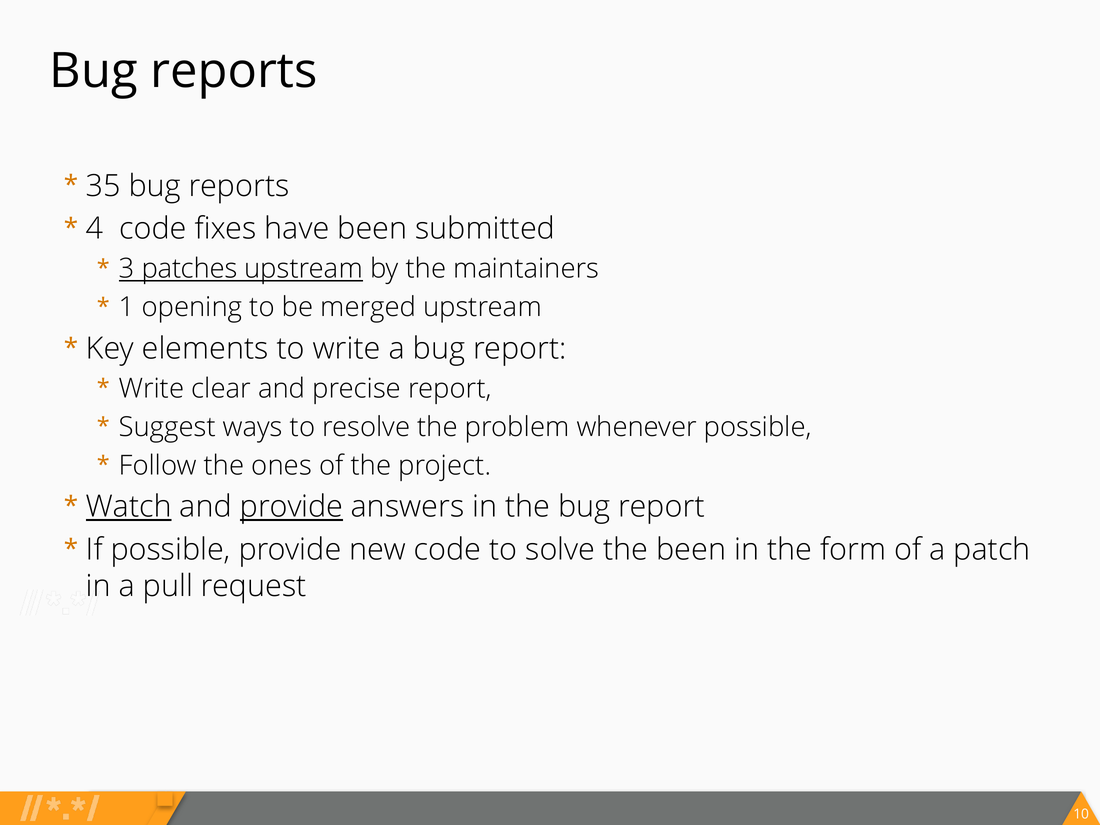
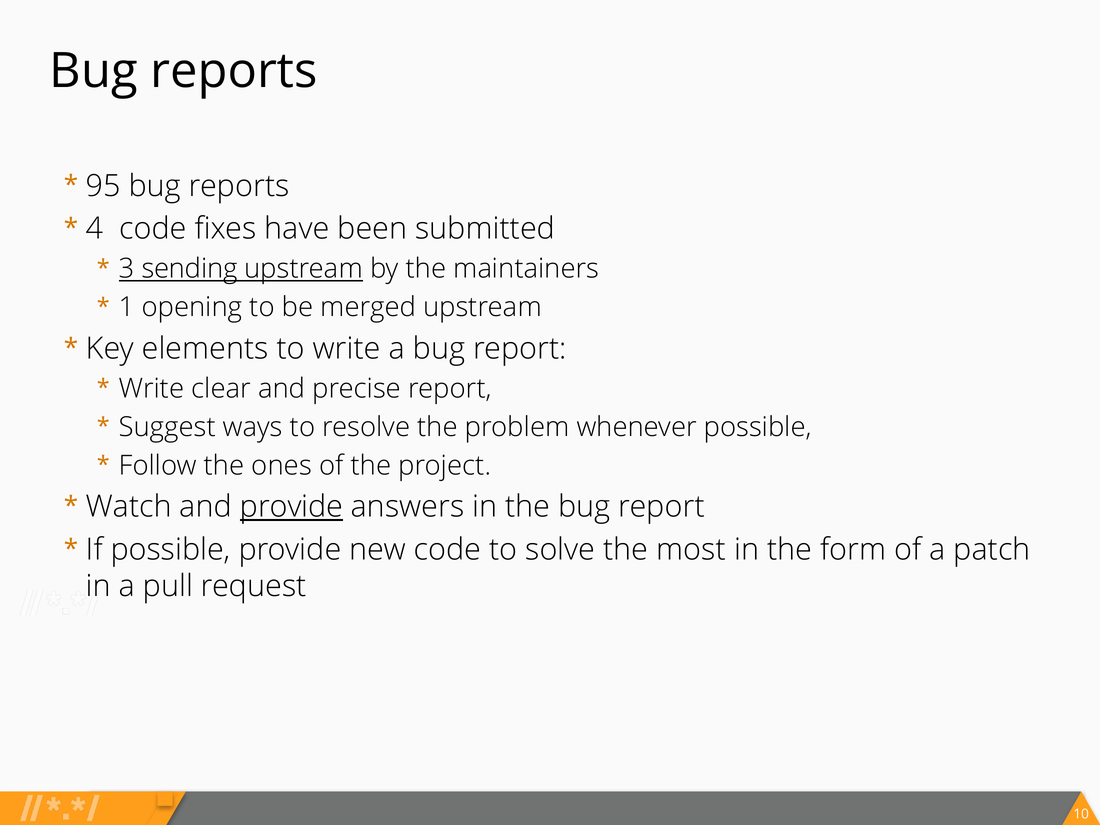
35: 35 -> 95 (103, 186)
patches: patches -> sending (189, 269)
Watch underline: present -> none (129, 507)
the been: been -> most (691, 550)
